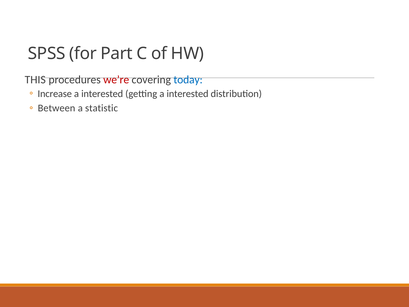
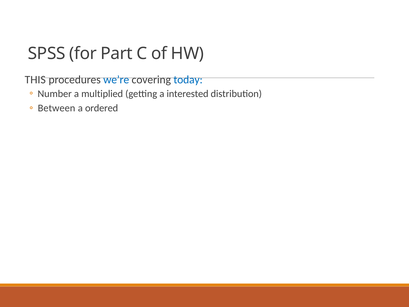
we’re colour: red -> blue (116, 80)
Increase: Increase -> Number (55, 94)
interested: interested -> multiplied (102, 94)
statistic: statistic -> ordered (102, 108)
